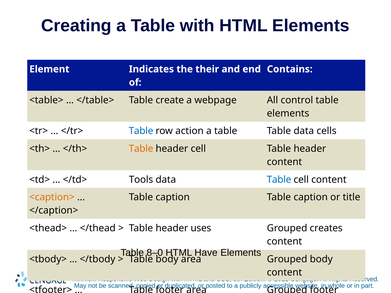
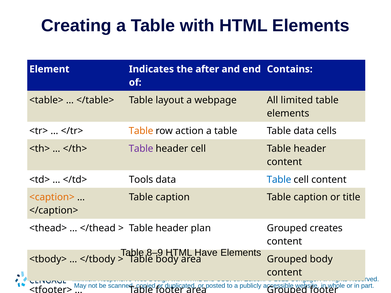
their: their -> after (207, 69)
create: create -> layout (170, 100)
control: control -> limited (297, 100)
Table colour: blue -> orange (141, 131)
Table colour: orange -> purple (141, 149)
uses: uses -> plan (201, 228)
8–0: 8–0 -> 8–9 (155, 253)
